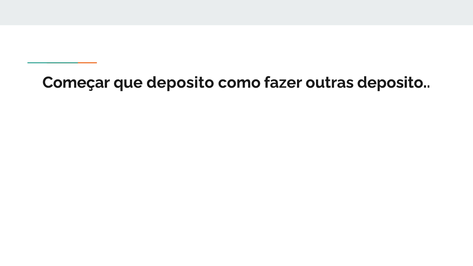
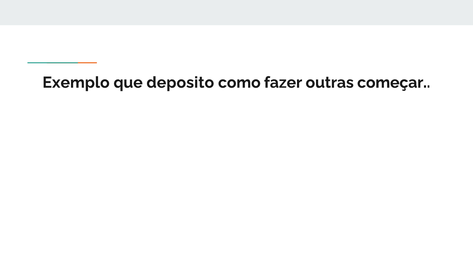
Começar: Começar -> Exemplo (76, 83)
outras deposito: deposito -> começar (394, 83)
